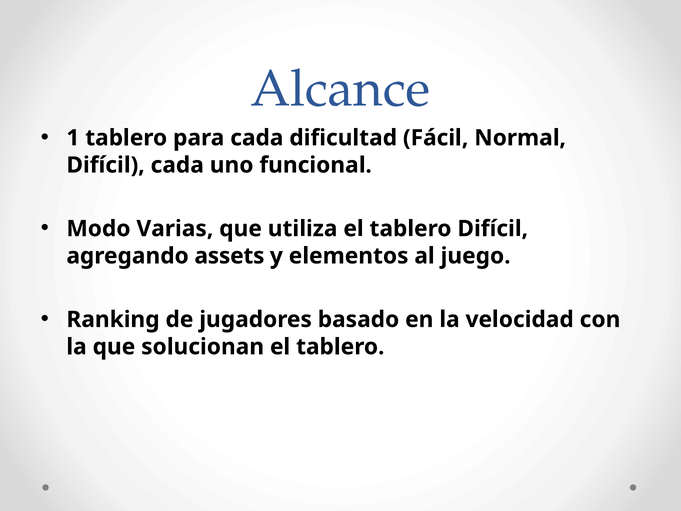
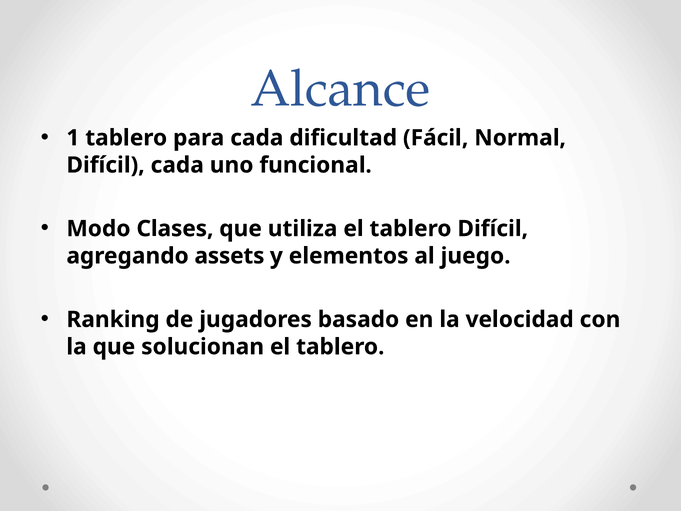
Varias: Varias -> Clases (175, 229)
